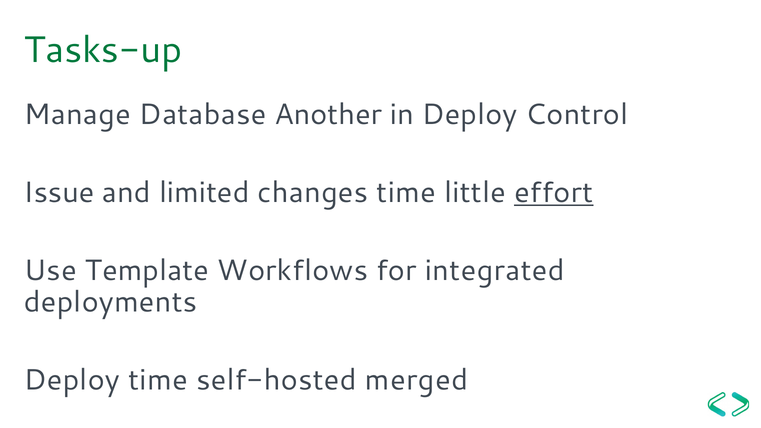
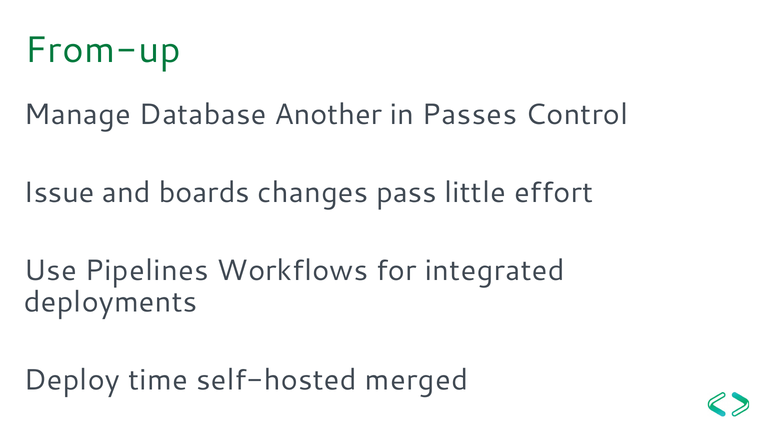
Tasks-up: Tasks-up -> From-up (103, 50)
in Deploy: Deploy -> Passes (470, 115)
limited: limited -> boards (204, 193)
changes time: time -> pass (406, 193)
effort underline: present -> none (554, 193)
Template: Template -> Pipelines (147, 270)
